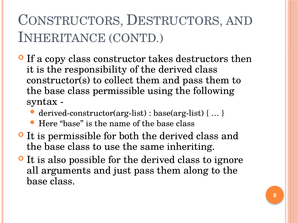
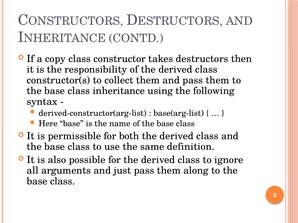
class permissible: permissible -> inheritance (119, 91)
inheriting: inheriting -> definition (191, 147)
